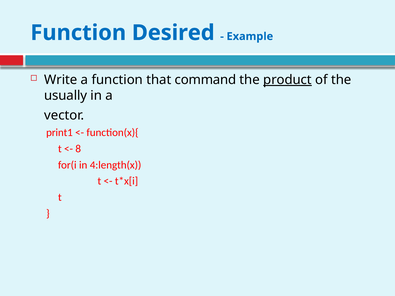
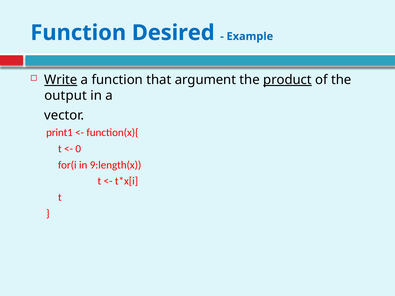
Write underline: none -> present (61, 80)
command: command -> argument (205, 80)
usually: usually -> output (66, 96)
8: 8 -> 0 (78, 149)
4:length(x: 4:length(x -> 9:length(x (116, 165)
